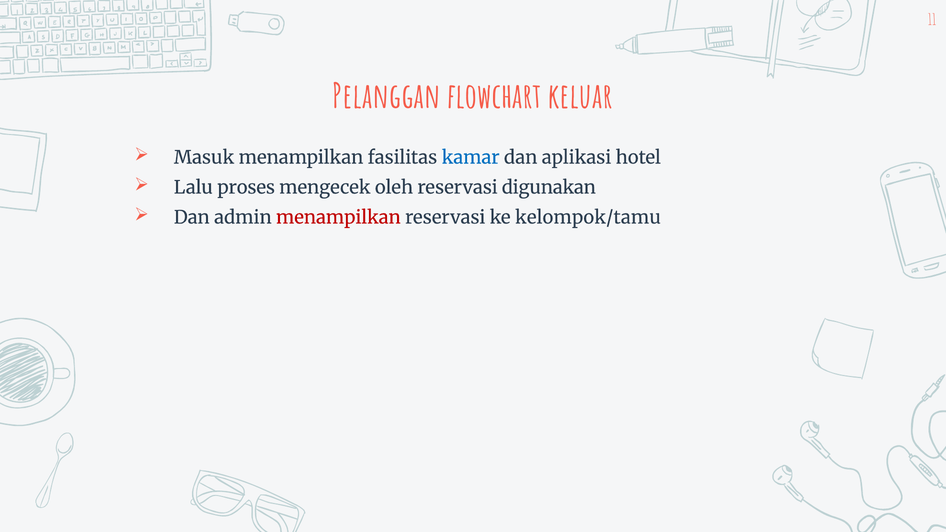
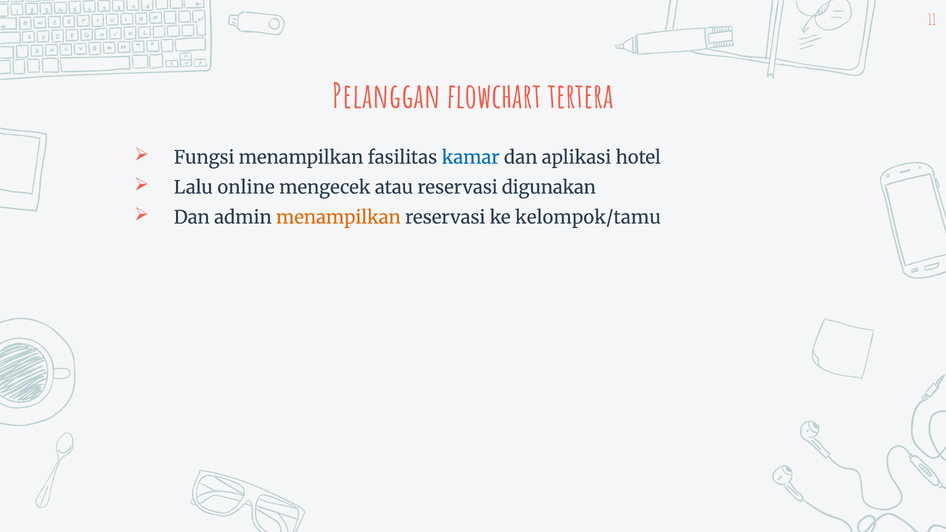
keluar: keluar -> tertera (580, 97)
Masuk: Masuk -> Fungsi (204, 158)
proses: proses -> online (246, 188)
oleh: oleh -> atau (394, 188)
menampilkan colour: red -> orange (338, 218)
